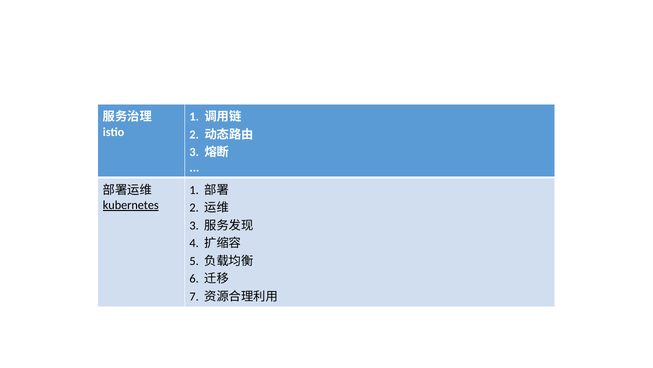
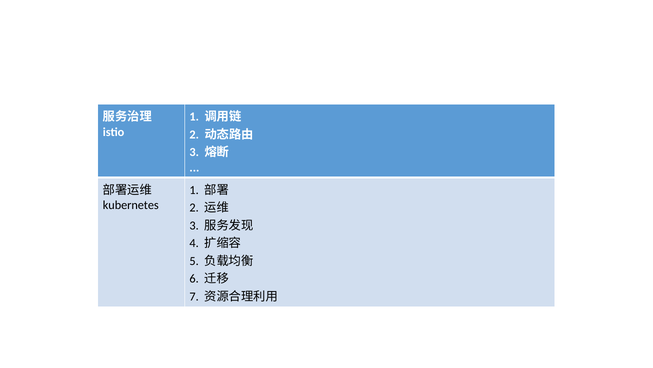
kubernetes underline: present -> none (131, 205)
